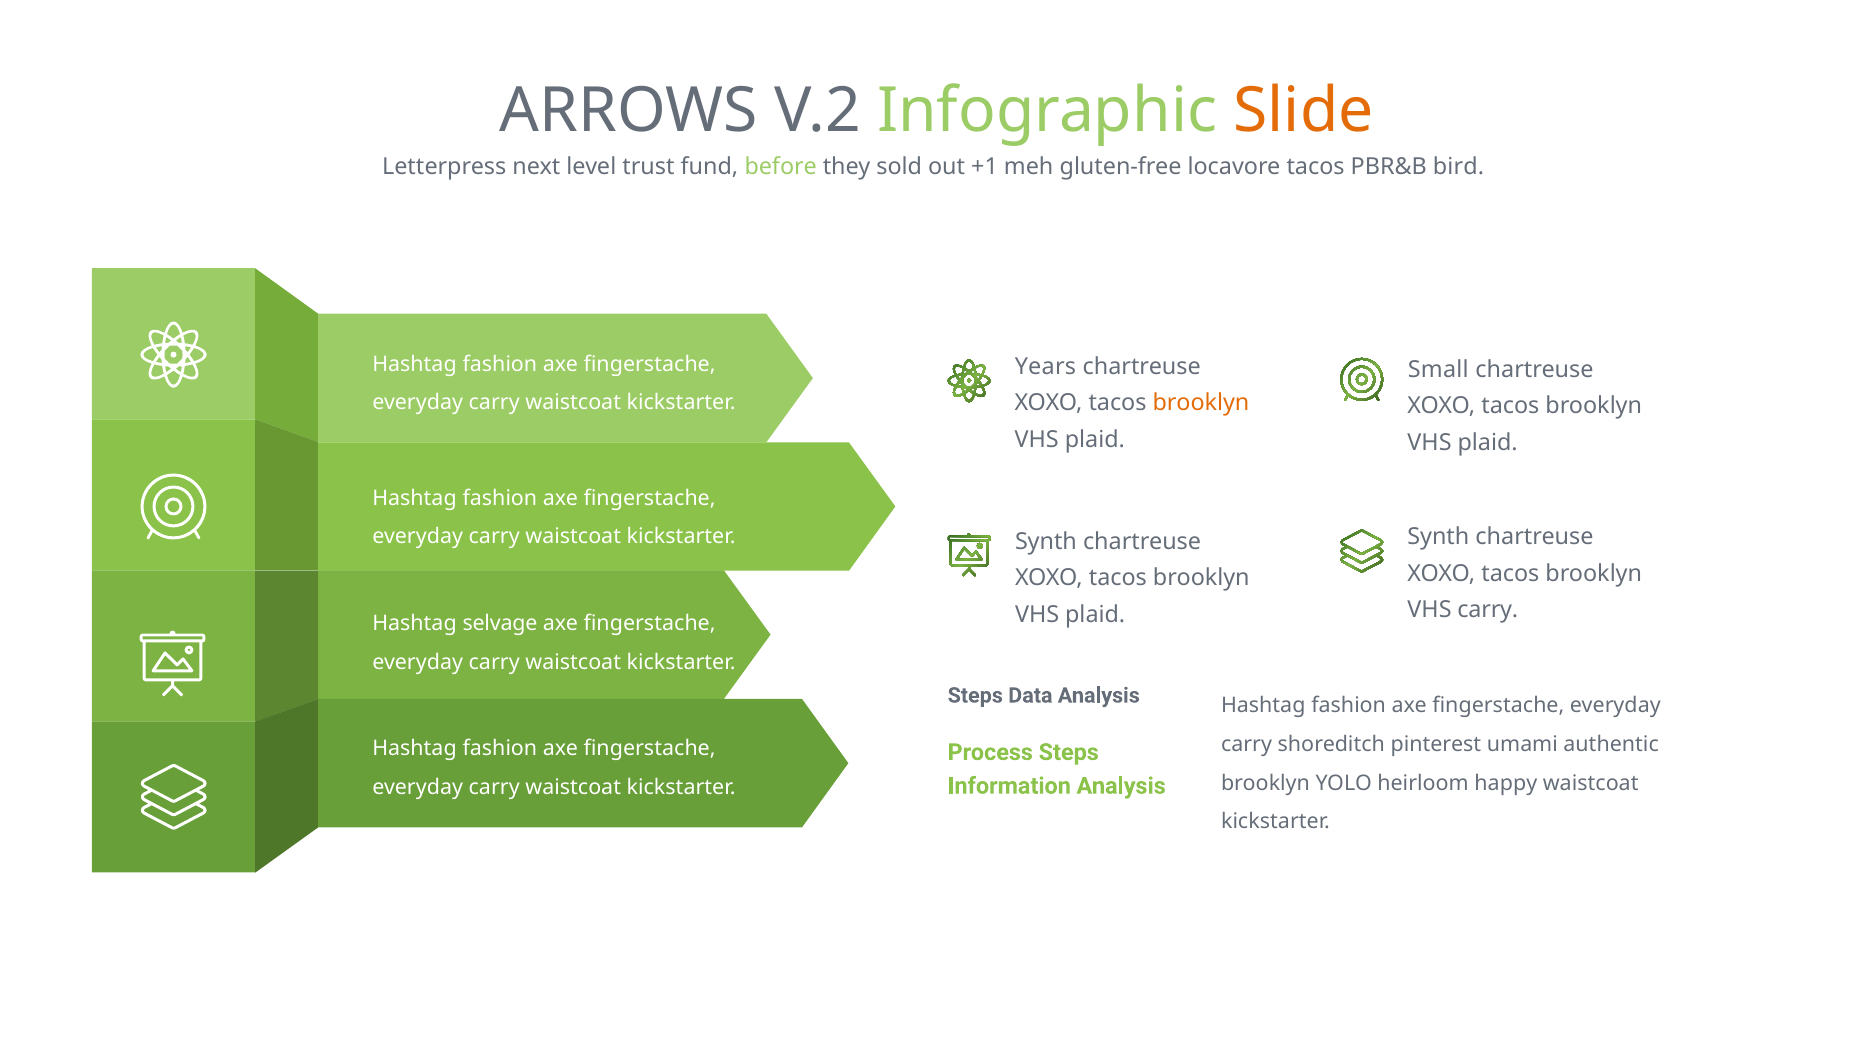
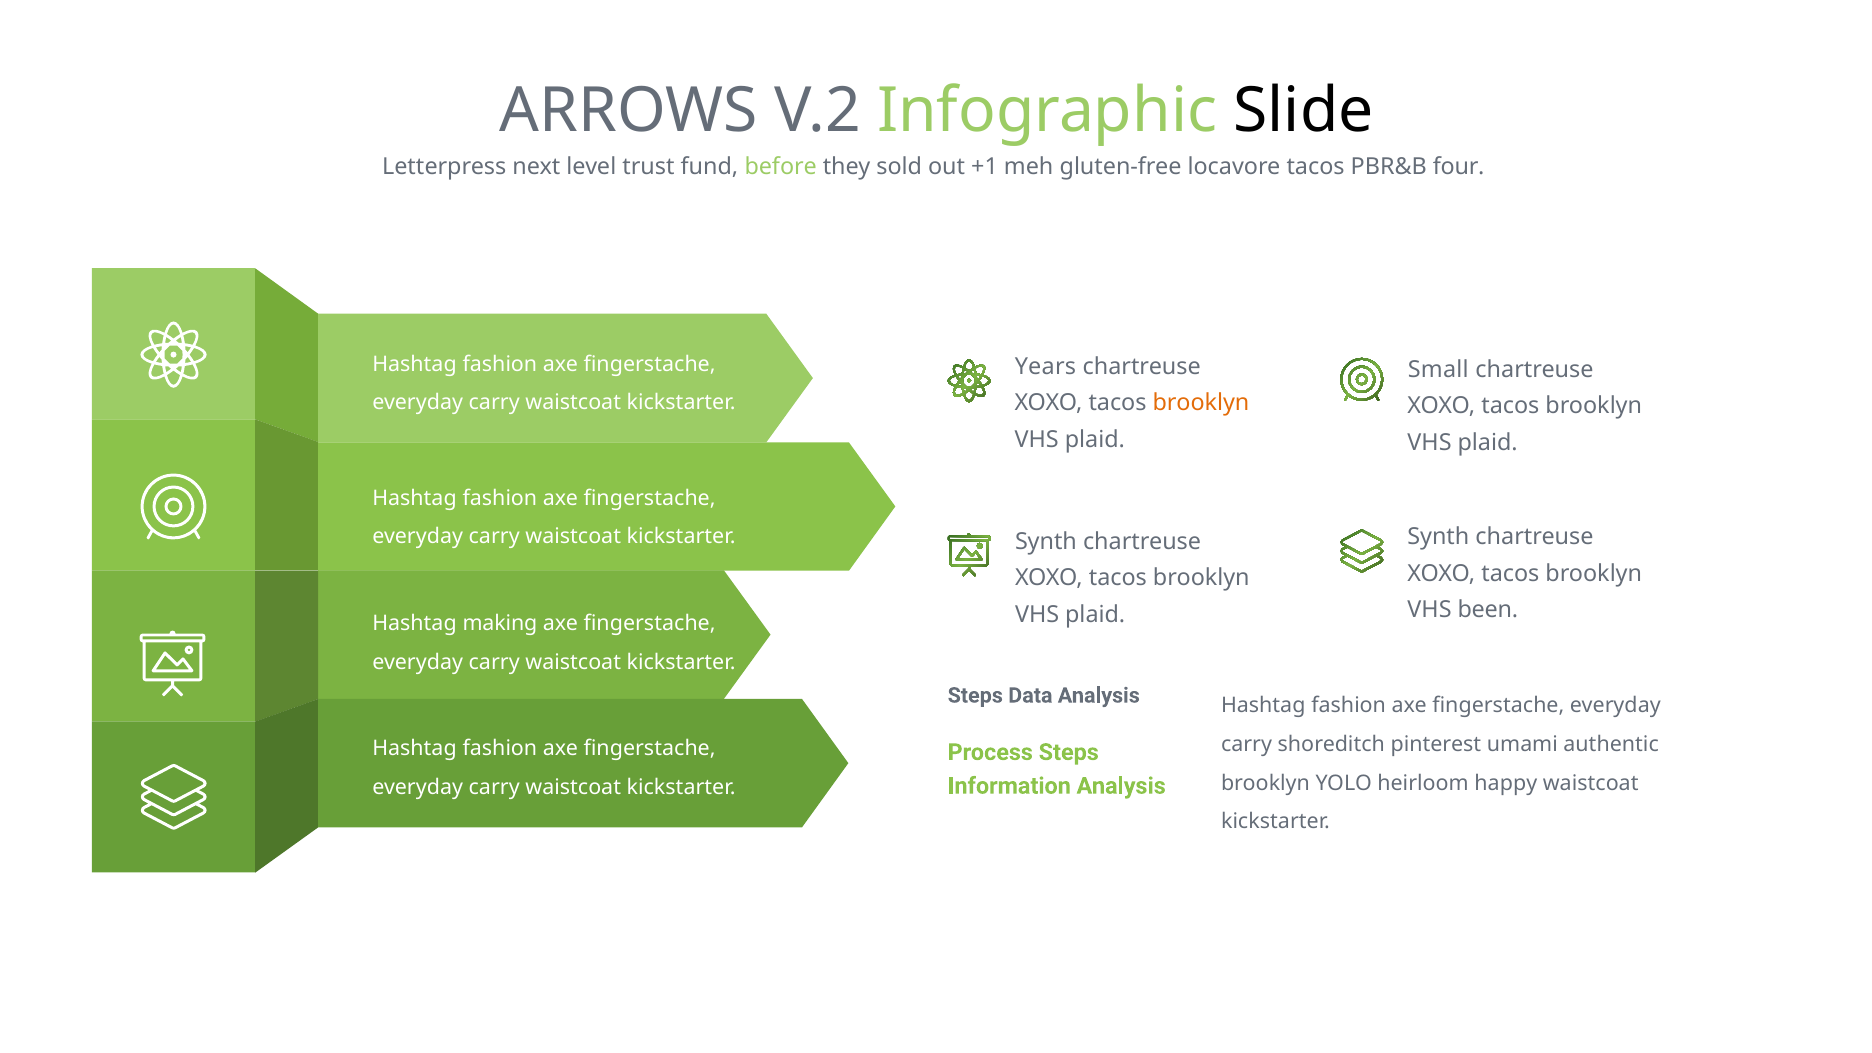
Slide colour: orange -> black (1304, 111)
bird: bird -> four (1459, 167)
VHS carry: carry -> been (1488, 610)
selvage: selvage -> making (500, 624)
